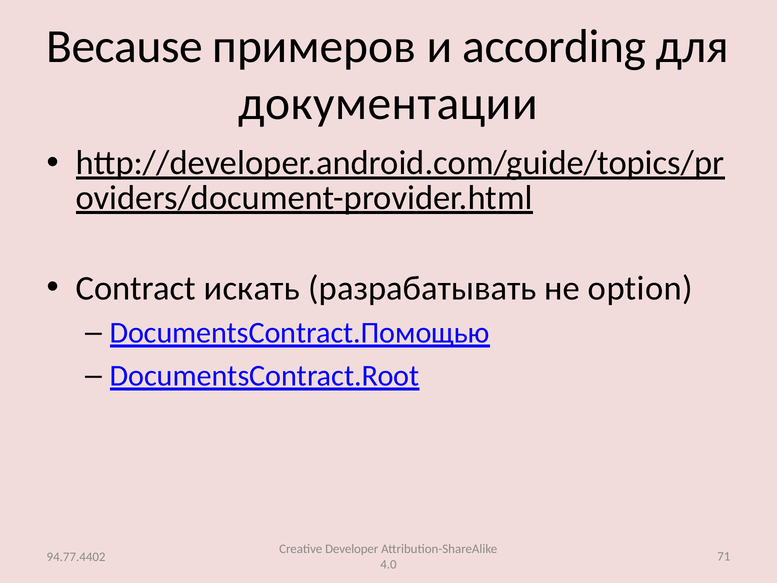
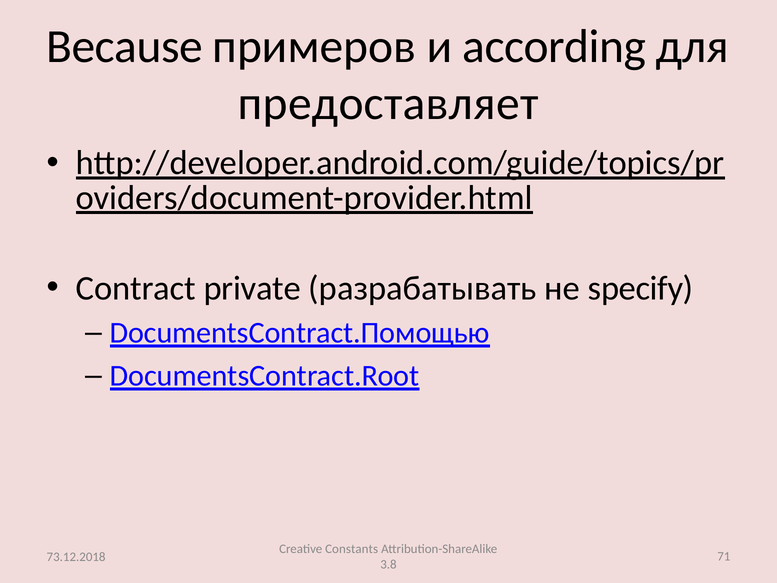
документации: документации -> предоставляет (388, 104)
искать: искать -> private (252, 288)
option: option -> specify (641, 288)
Developer: Developer -> Constants (352, 549)
94.77.4402: 94.77.4402 -> 73.12.2018 (76, 557)
4.0: 4.0 -> 3.8 (388, 564)
